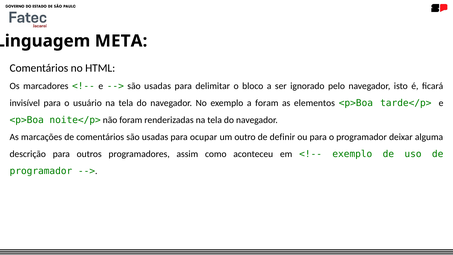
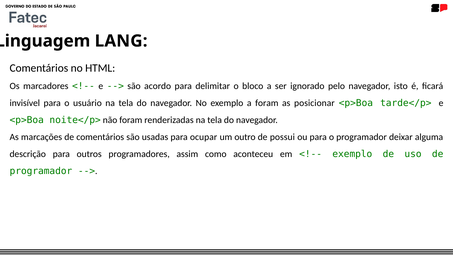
META: META -> LANG (121, 41)
usadas: usadas -> acordo (158, 86)
elementos: elementos -> posicionar (314, 103)
definir: definir -> possui (282, 137)
